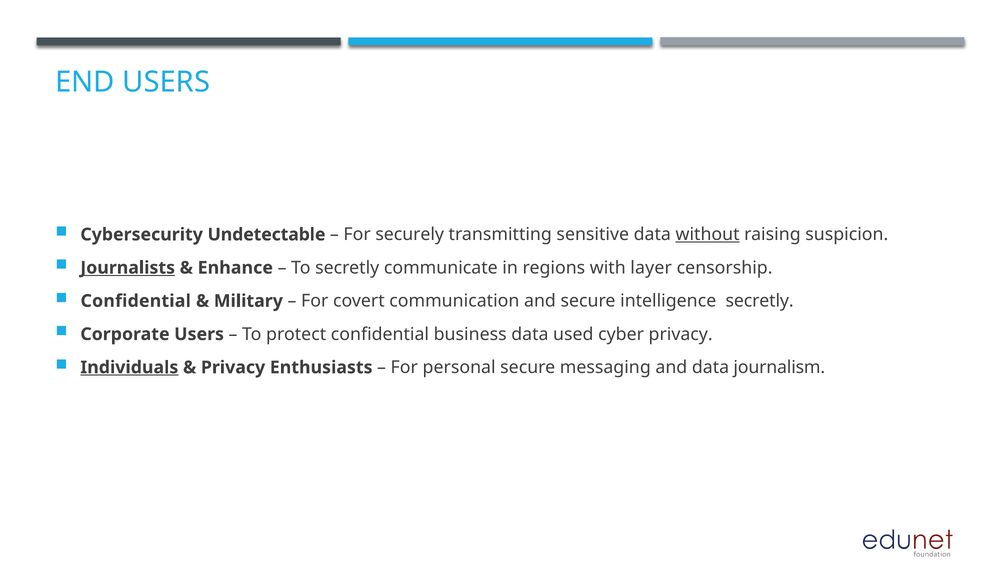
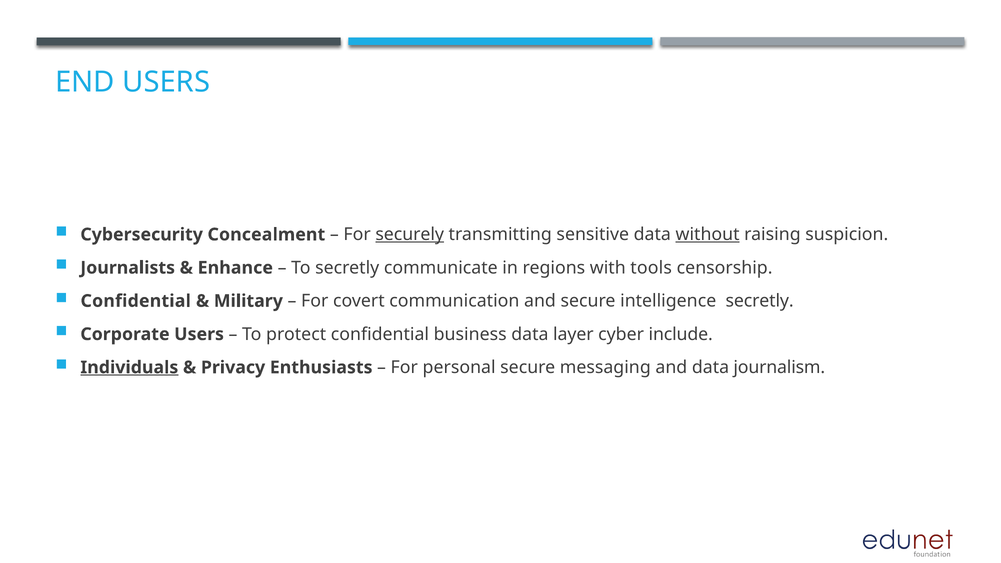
Undetectable: Undetectable -> Concealment (266, 235)
securely underline: none -> present (410, 235)
Journalists underline: present -> none (128, 268)
layer: layer -> tools (651, 268)
used: used -> layer (573, 334)
cyber privacy: privacy -> include (681, 334)
